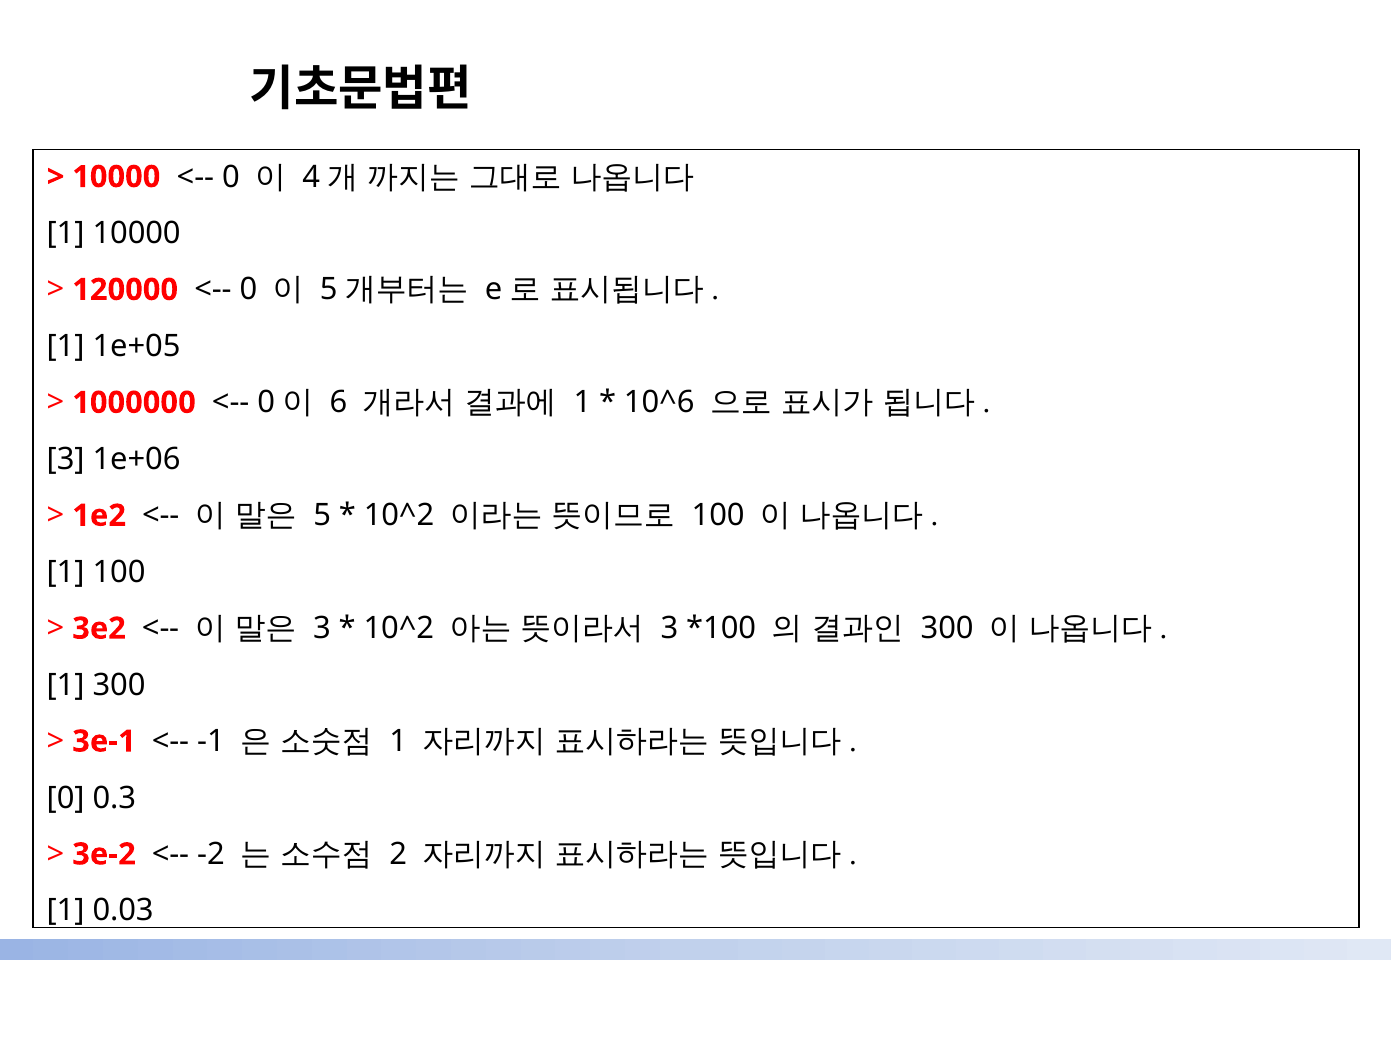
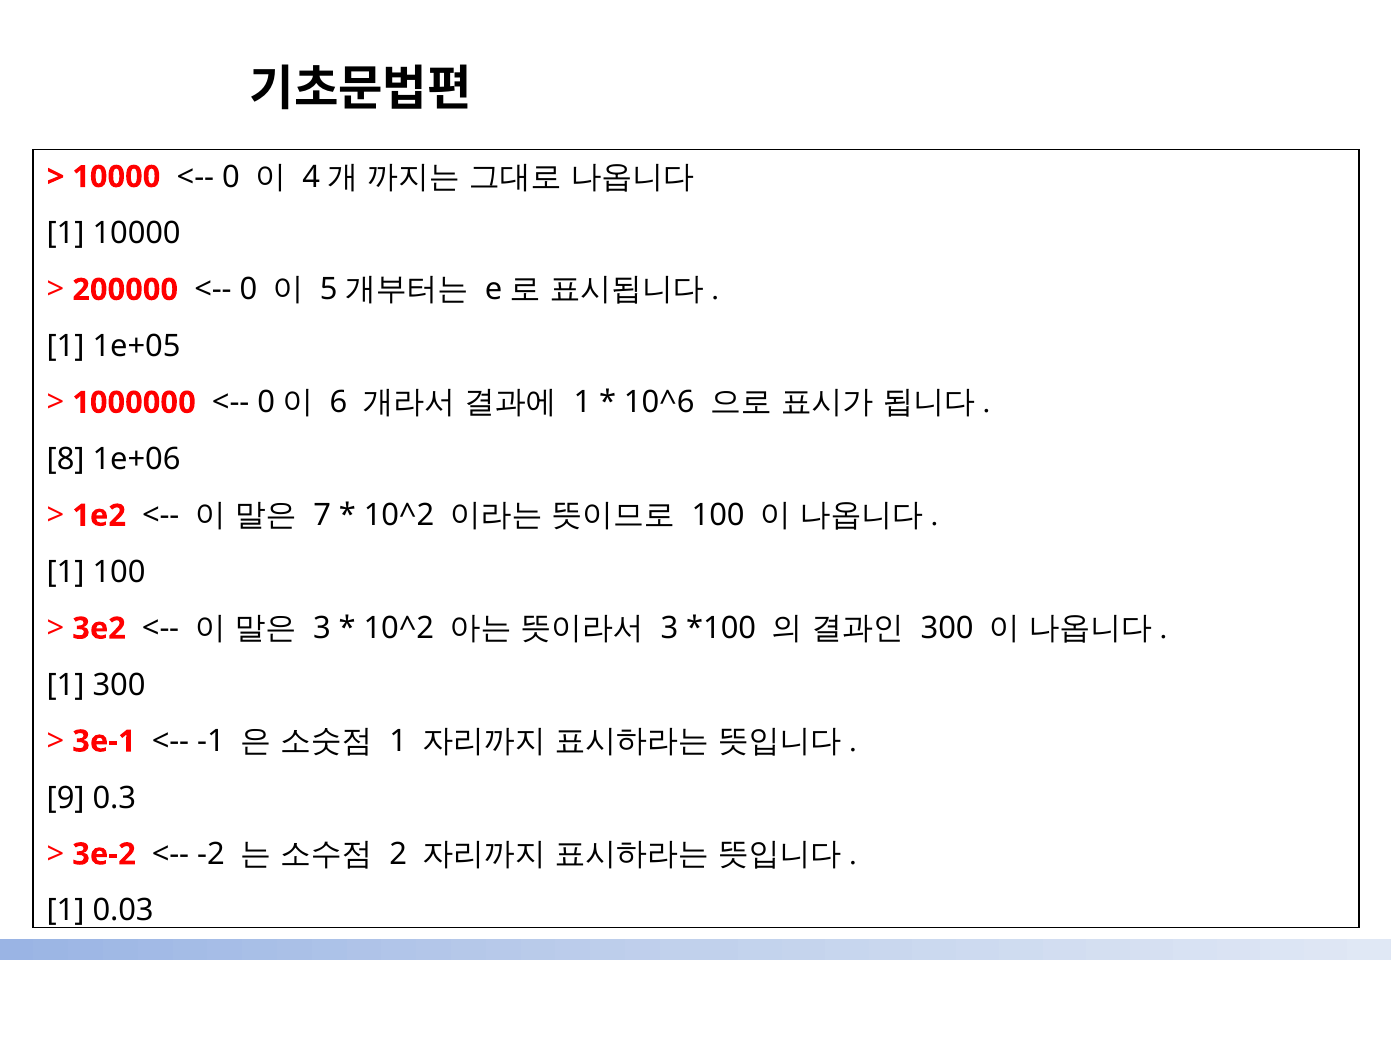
120000: 120000 -> 200000 (125, 290)
3: 3 -> 8 (66, 459)
5: 5 -> 7 (322, 516)
0: 0 -> 9 (66, 798)
